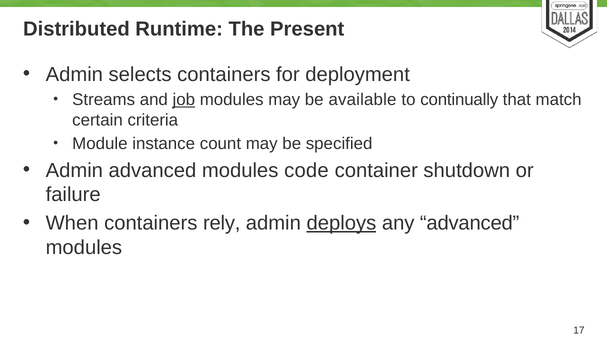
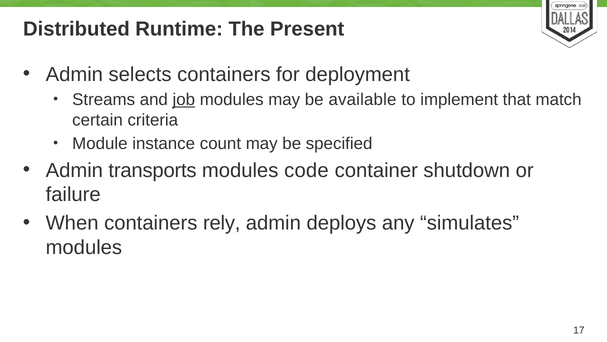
continually: continually -> implement (459, 100)
Admin advanced: advanced -> transports (153, 170)
deploys underline: present -> none (341, 223)
any advanced: advanced -> simulates (470, 223)
